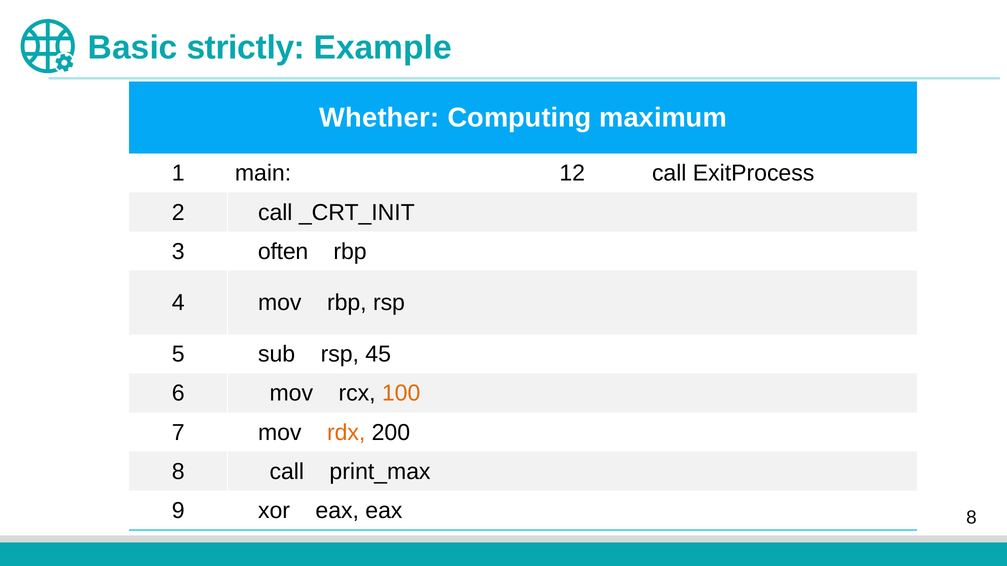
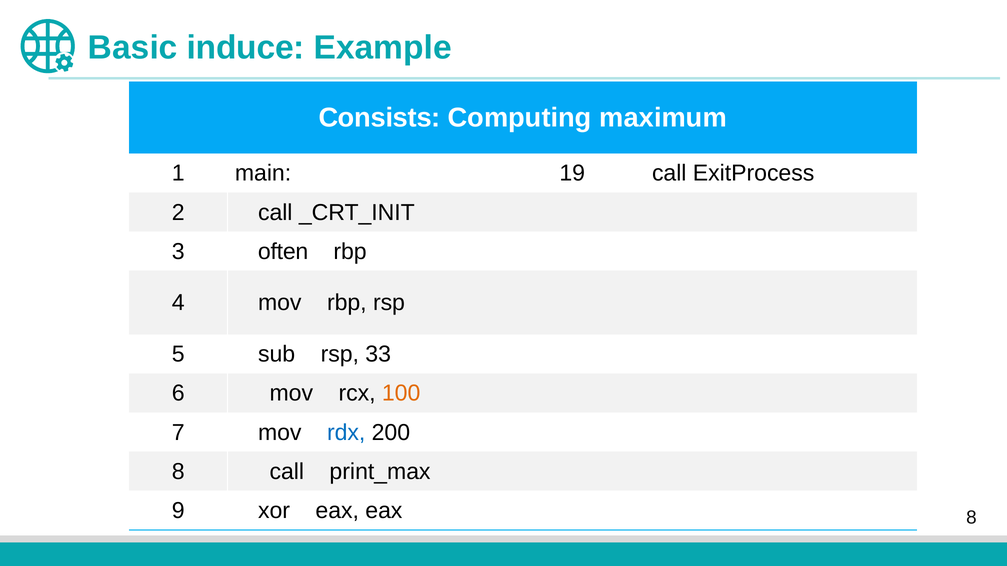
strictly: strictly -> induce (246, 48)
Whether: Whether -> Consists (380, 118)
12: 12 -> 19 (572, 173)
45: 45 -> 33 (378, 355)
rdx colour: orange -> blue (346, 433)
